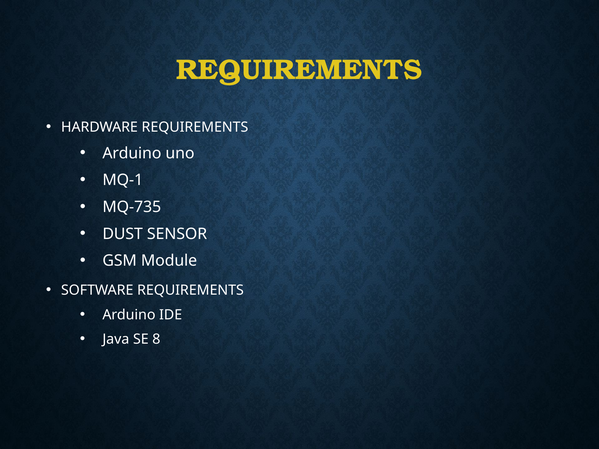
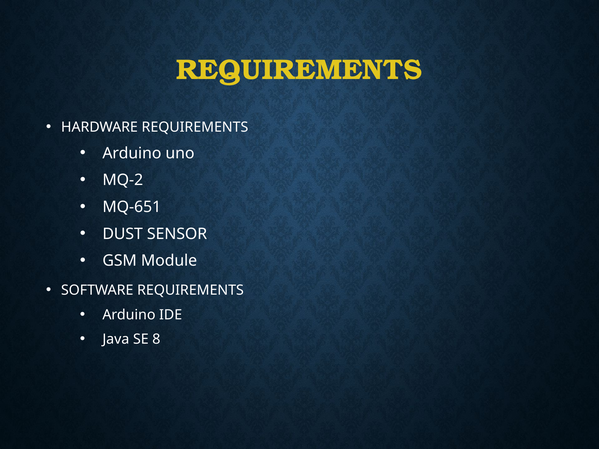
MQ-1: MQ-1 -> MQ-2 (123, 180)
MQ-735: MQ-735 -> MQ-651 (132, 207)
